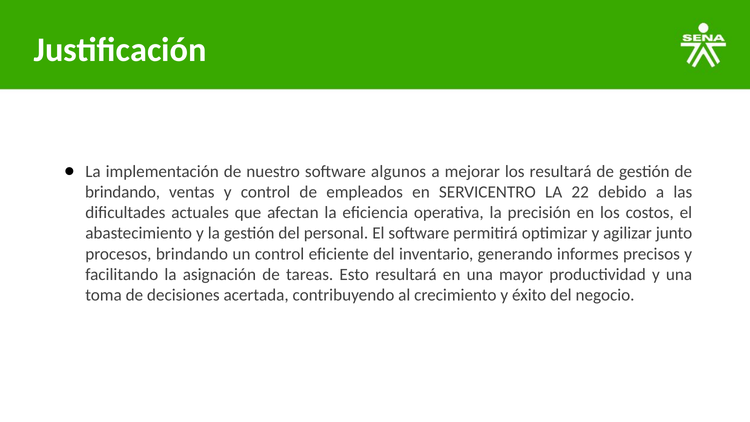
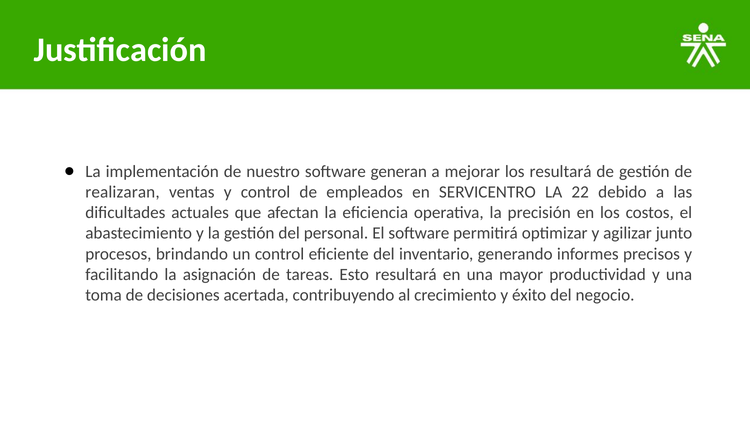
algunos: algunos -> generan (399, 171)
brindando: brindando -> realizaran (122, 192)
